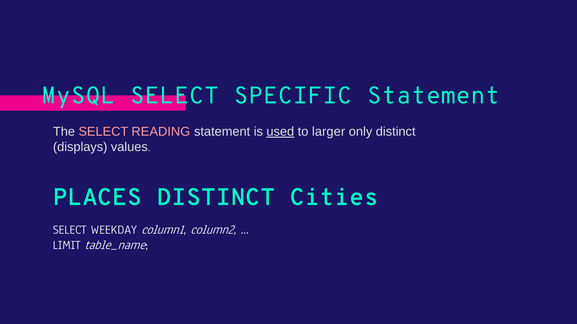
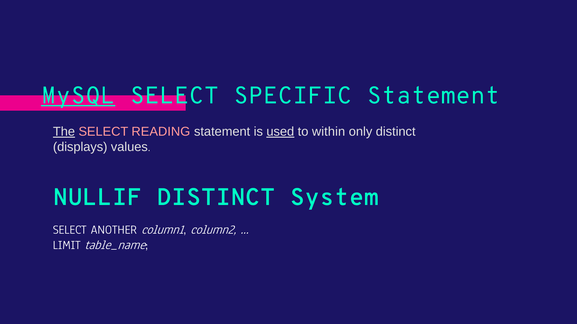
MySQL underline: none -> present (78, 96)
The underline: none -> present (64, 132)
larger: larger -> within (329, 132)
PLACES: PLACES -> NULLIF (97, 197)
Cities: Cities -> System (334, 197)
WEEKDAY: WEEKDAY -> ANOTHER (114, 230)
